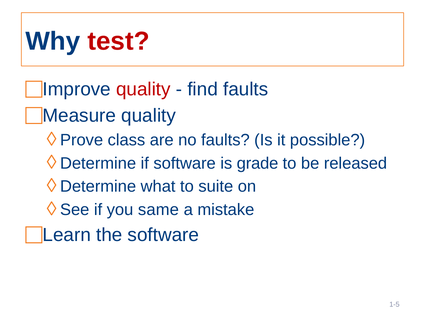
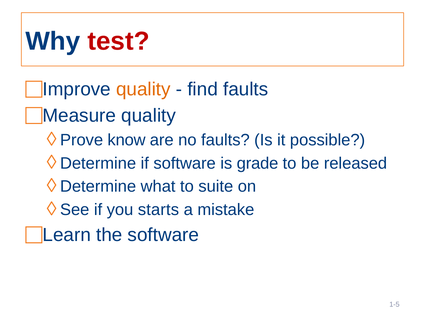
quality colour: red -> orange (143, 89)
class: class -> know (127, 140)
same: same -> starts (158, 209)
